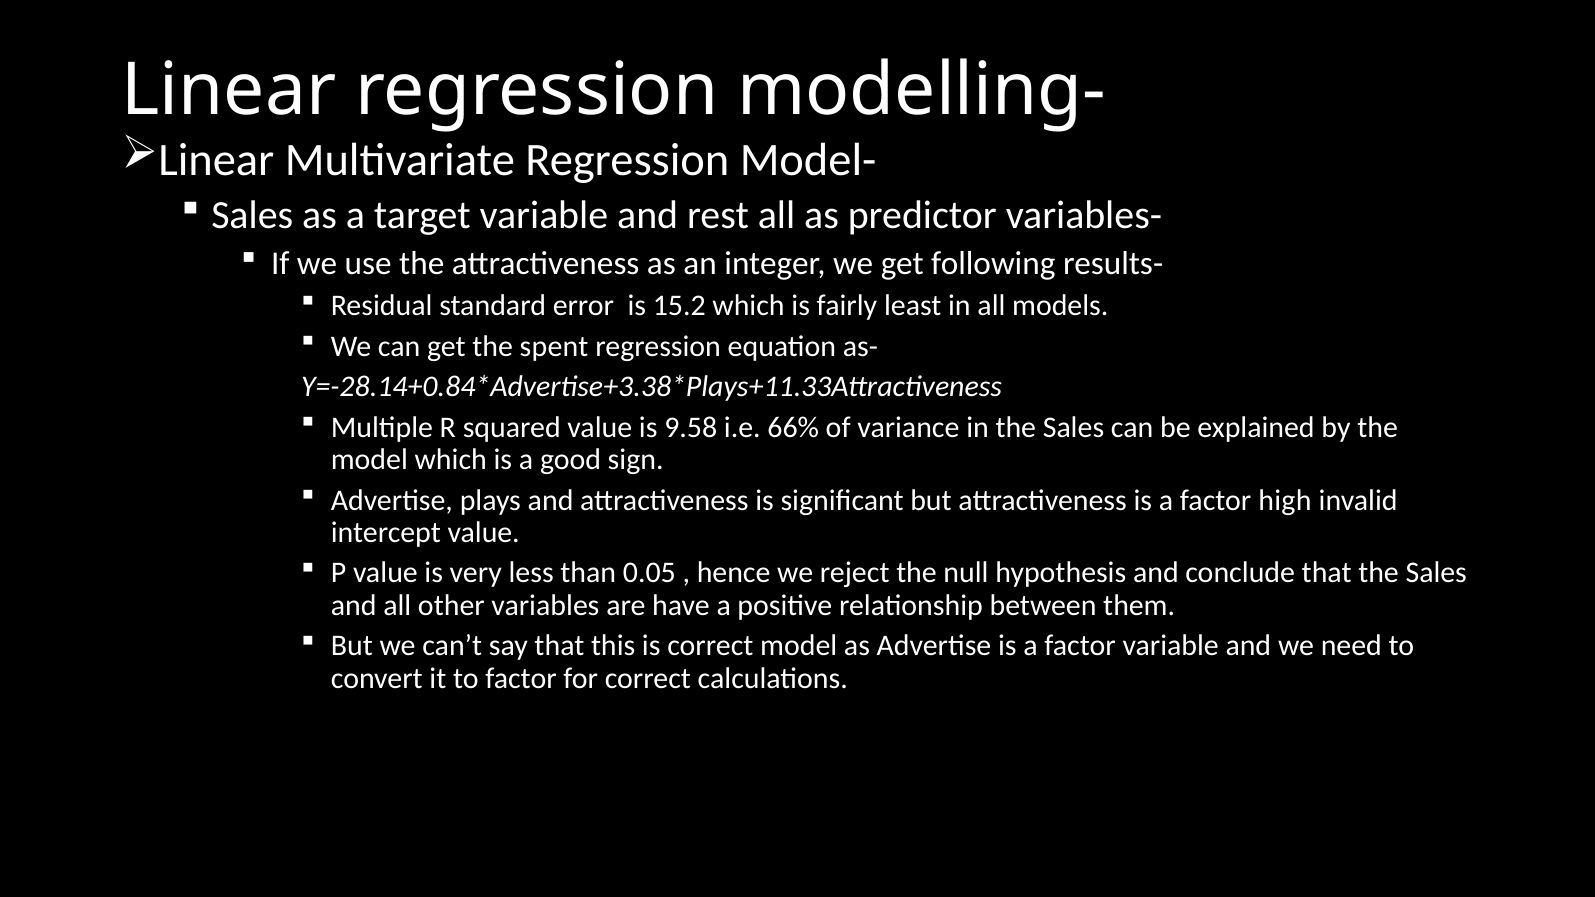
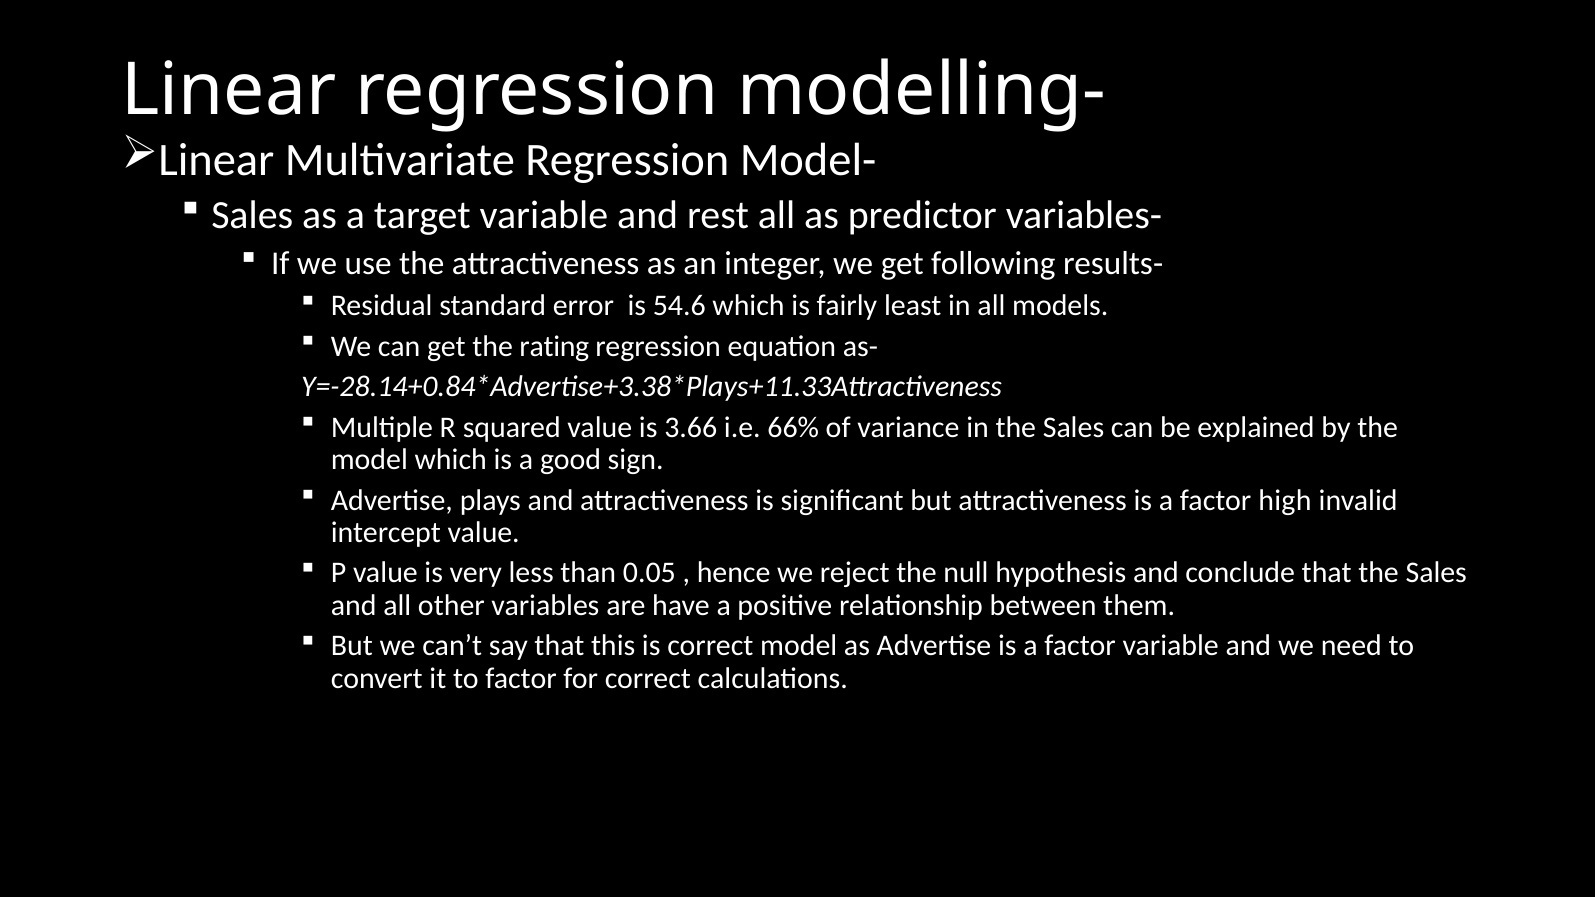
15.2: 15.2 -> 54.6 (679, 306)
spent: spent -> rating (554, 346)
9.58: 9.58 -> 3.66 (691, 427)
